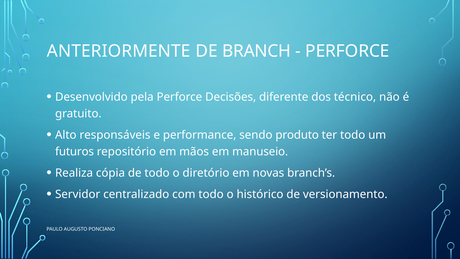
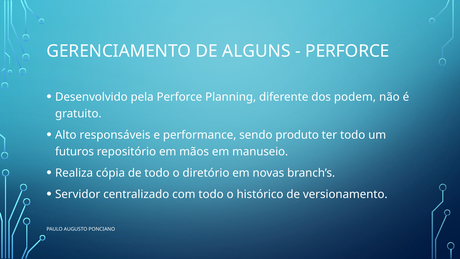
ANTERIORMENTE: ANTERIORMENTE -> GERENCIAMENTO (119, 51)
BRANCH: BRANCH -> ALGUNS (256, 51)
Decisões: Decisões -> Planning (231, 97)
técnico: técnico -> podem (355, 97)
